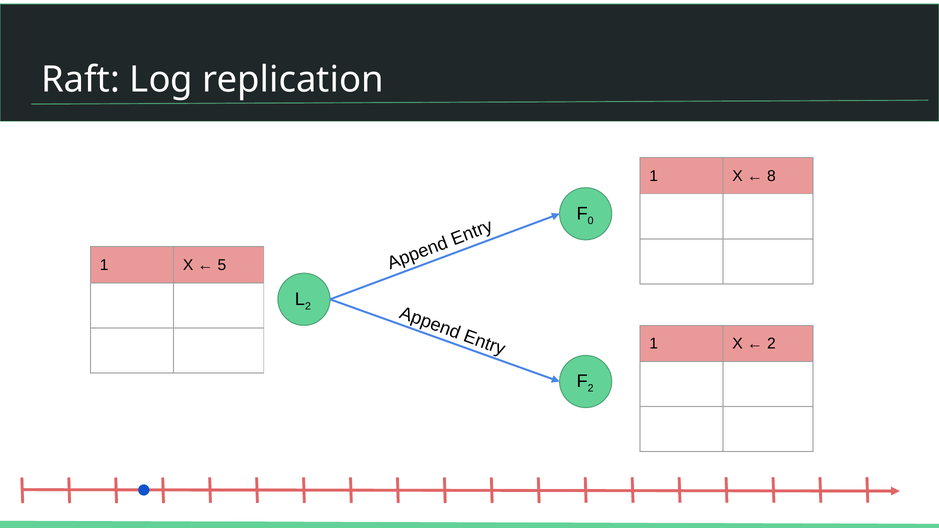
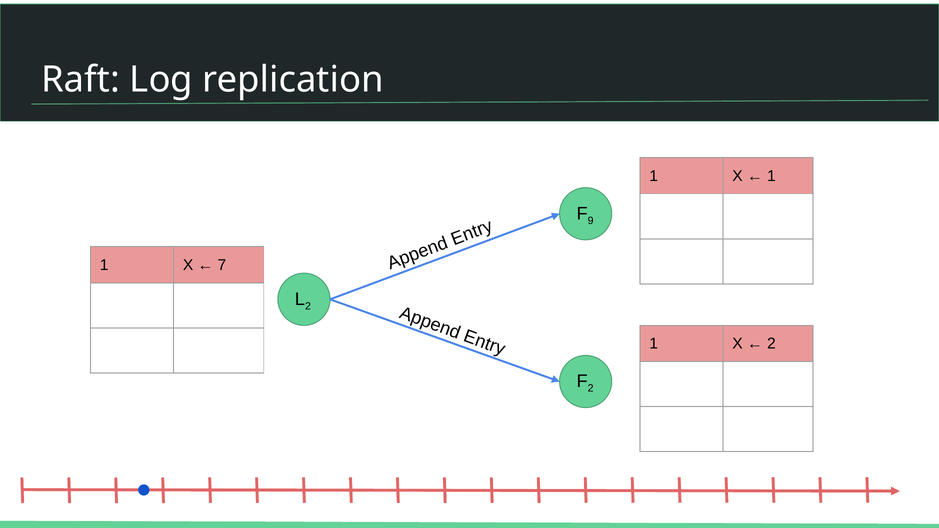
8: 8 -> 1 (771, 176)
0: 0 -> 9 (591, 221)
5: 5 -> 7 (222, 265)
